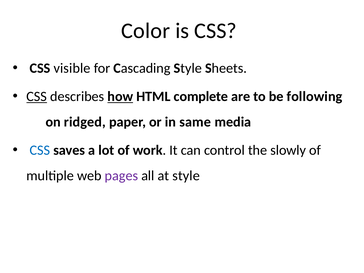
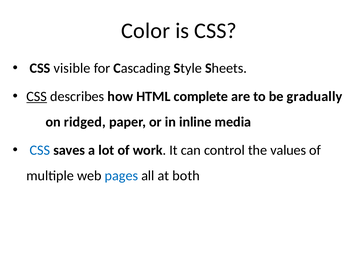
how underline: present -> none (120, 97)
following: following -> gradually (315, 97)
same: same -> inline (195, 122)
slowly: slowly -> values (288, 150)
pages colour: purple -> blue (121, 176)
at style: style -> both (186, 176)
